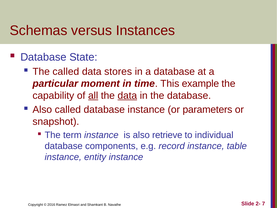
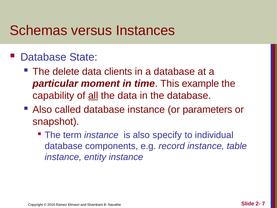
The called: called -> delete (66, 71)
stores: stores -> clients (118, 71)
data underline: present -> none (127, 95)
retrieve: retrieve -> specify (167, 135)
